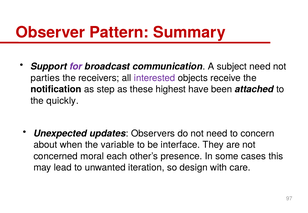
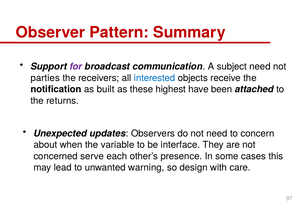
interested colour: purple -> blue (155, 78)
step: step -> built (106, 89)
quickly: quickly -> returns (63, 101)
moral: moral -> serve (92, 156)
iteration: iteration -> warning (146, 168)
